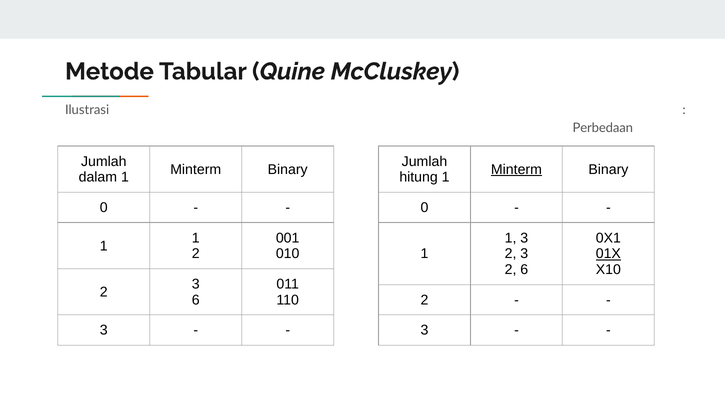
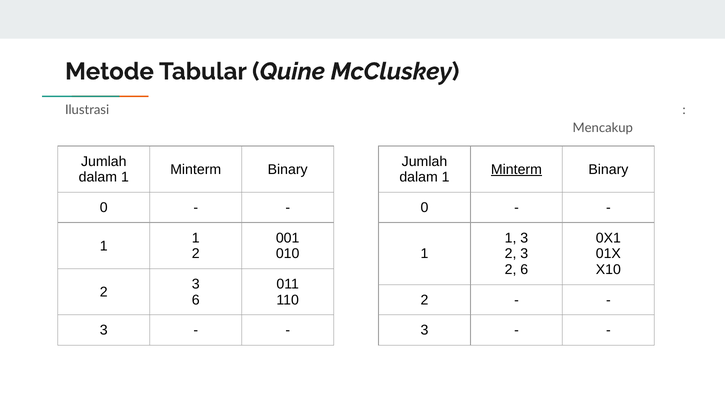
Perbedaan: Perbedaan -> Mencakup (603, 128)
hitung: hitung -> dalam (419, 177)
01X underline: present -> none (608, 254)
